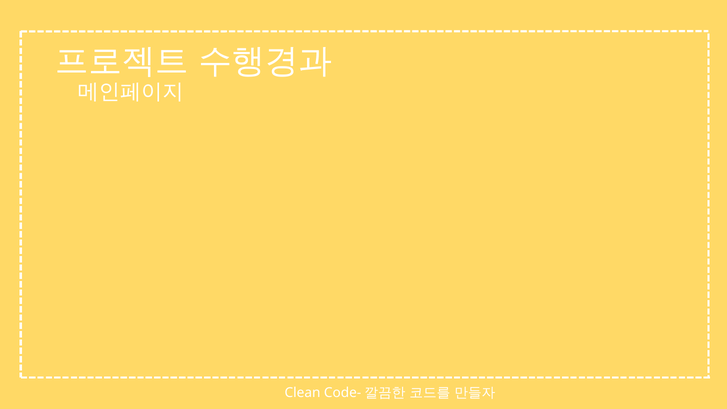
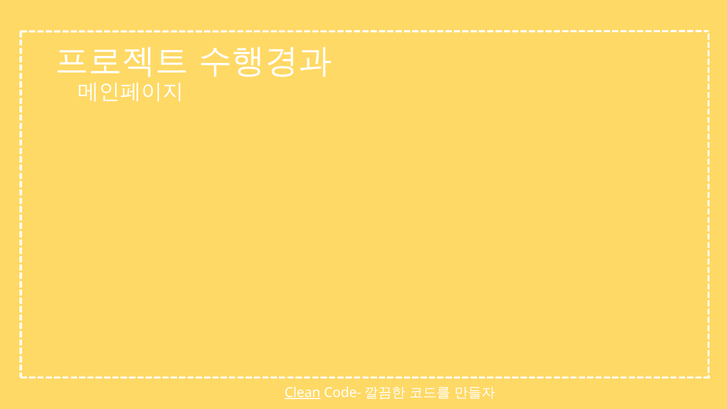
Clean underline: none -> present (303, 393)
